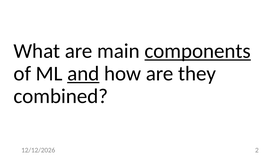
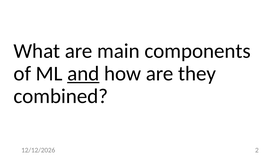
components underline: present -> none (198, 51)
